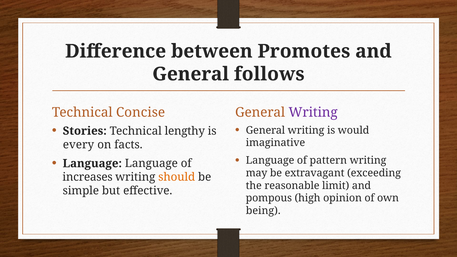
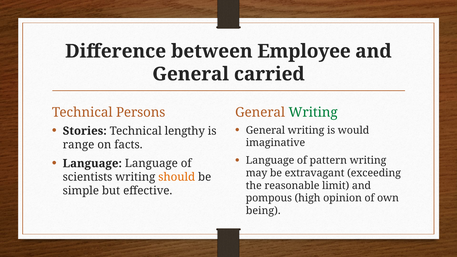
Promotes: Promotes -> Employee (304, 51)
follows: follows -> carried (269, 74)
Concise: Concise -> Persons (141, 112)
Writing colour: purple -> green (313, 112)
every: every -> range (79, 145)
increases: increases -> scientists (88, 177)
